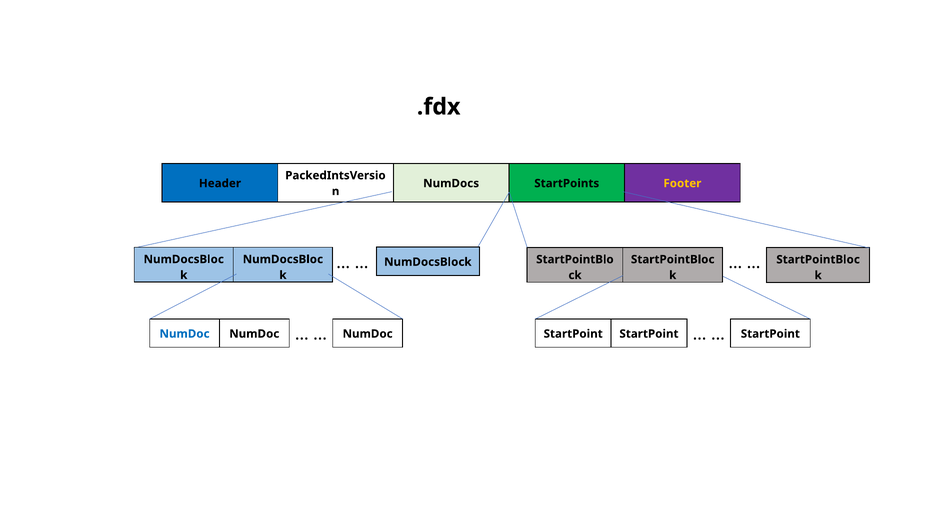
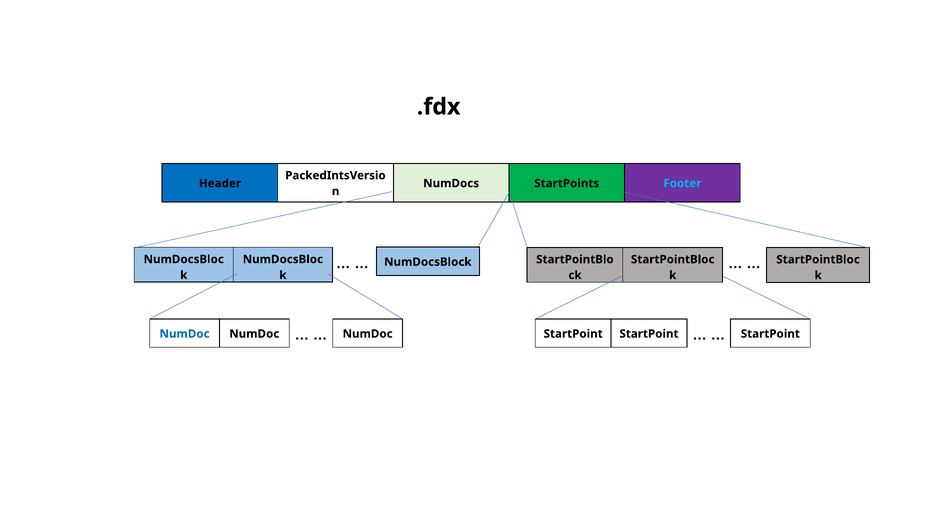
Footer colour: yellow -> light blue (682, 183)
